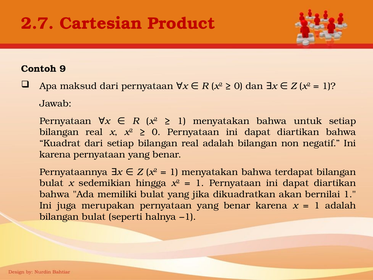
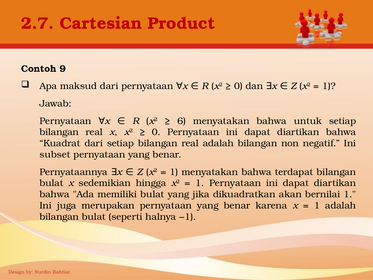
1: 1 -> 6 (182, 121)
karena: karena -> subset (55, 154)
